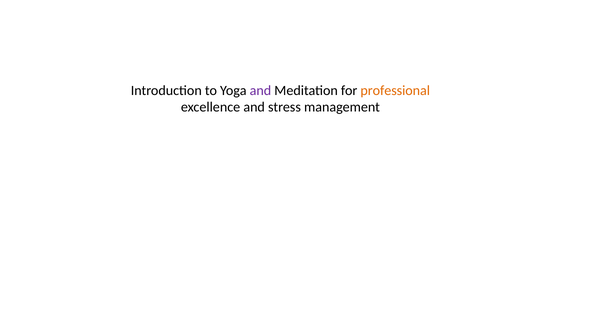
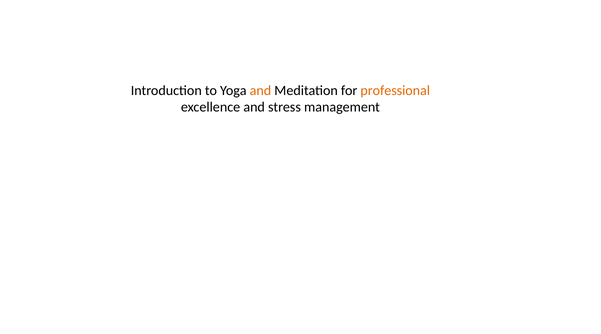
and colour: purple -> orange (260, 90)
